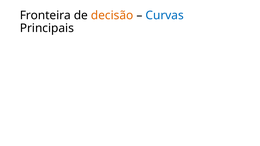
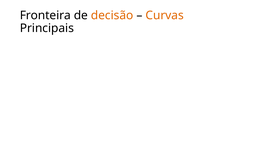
Curvas colour: blue -> orange (165, 15)
